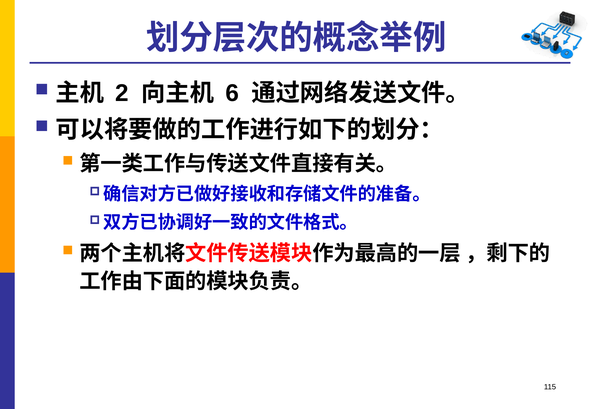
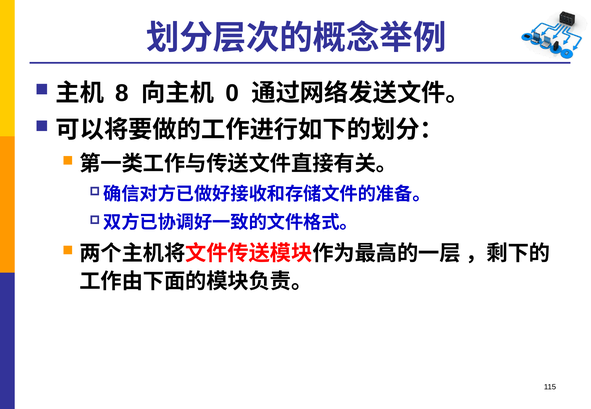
2: 2 -> 8 (122, 93)
6: 6 -> 0 (232, 93)
